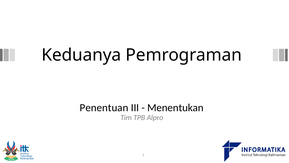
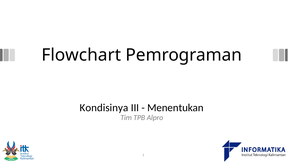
Keduanya: Keduanya -> Flowchart (81, 55)
Penentuan: Penentuan -> Kondisinya (104, 107)
